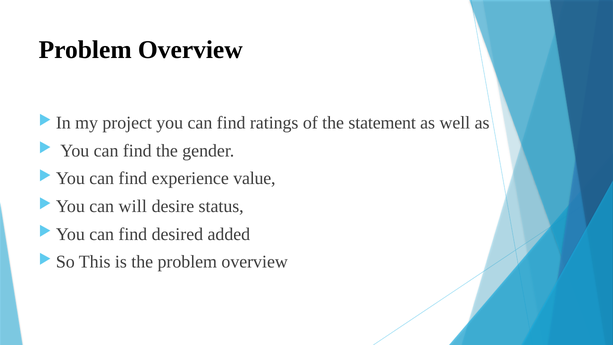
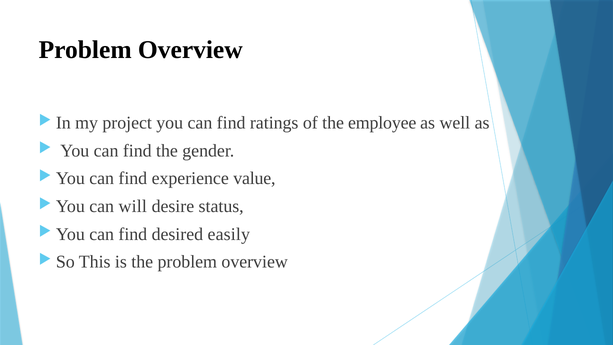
statement: statement -> employee (382, 123)
added: added -> easily (229, 234)
